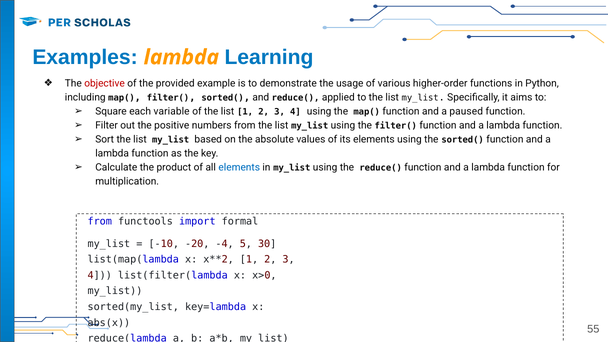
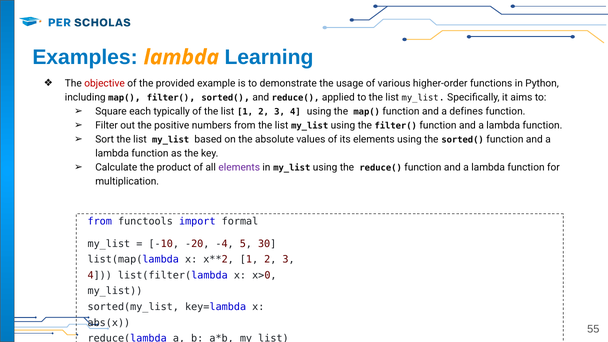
variable: variable -> typically (172, 111)
paused: paused -> defines (466, 111)
elements colour: blue -> purple (239, 167)
